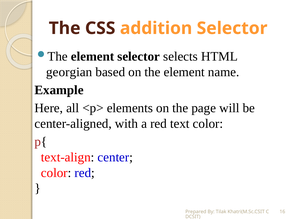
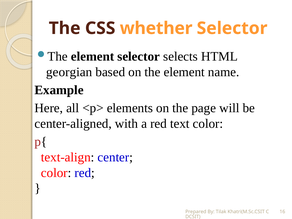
addition: addition -> whether (156, 28)
